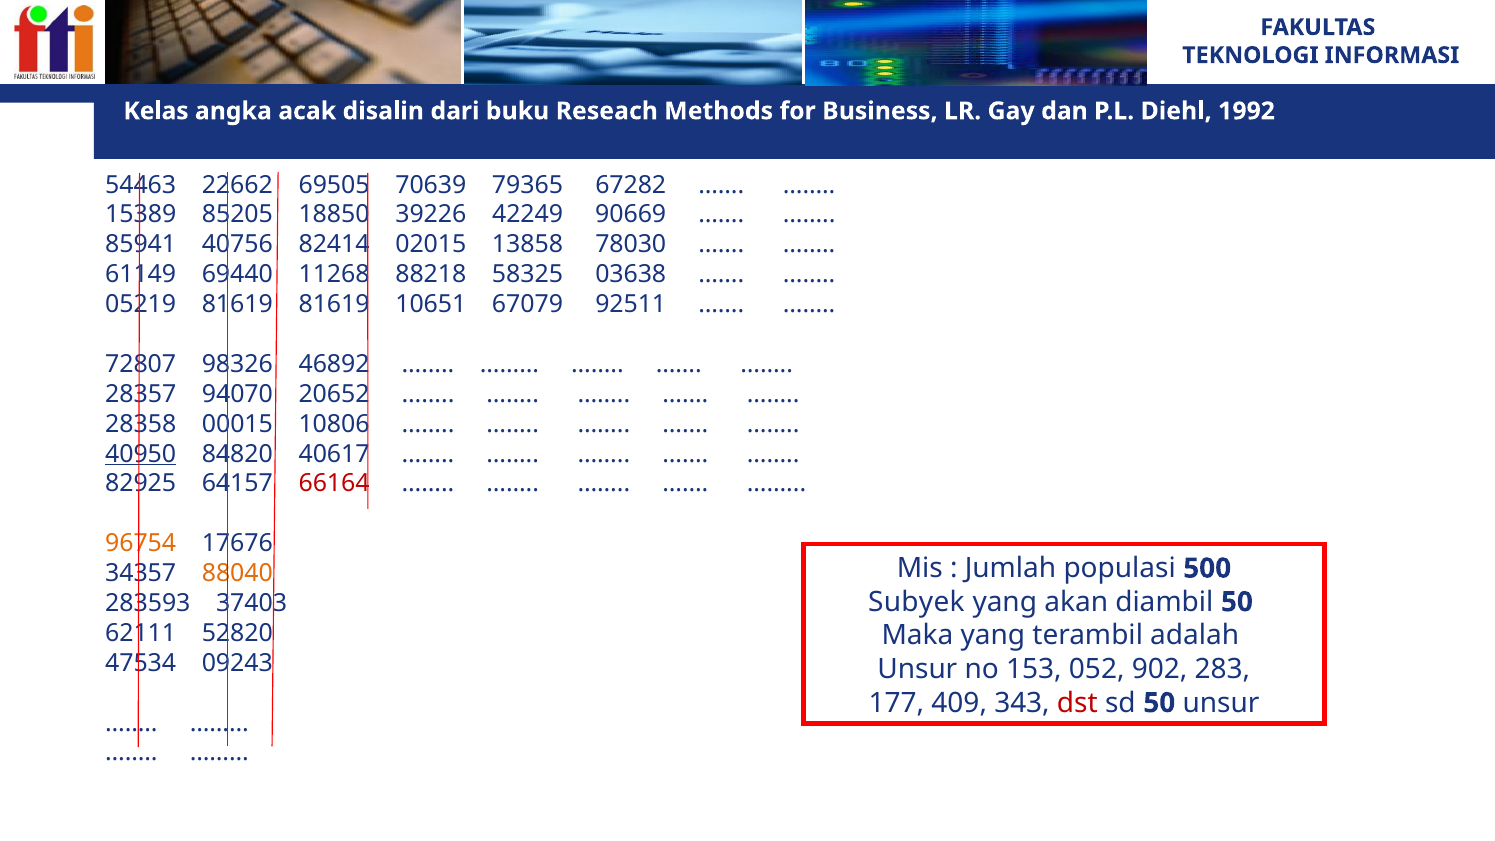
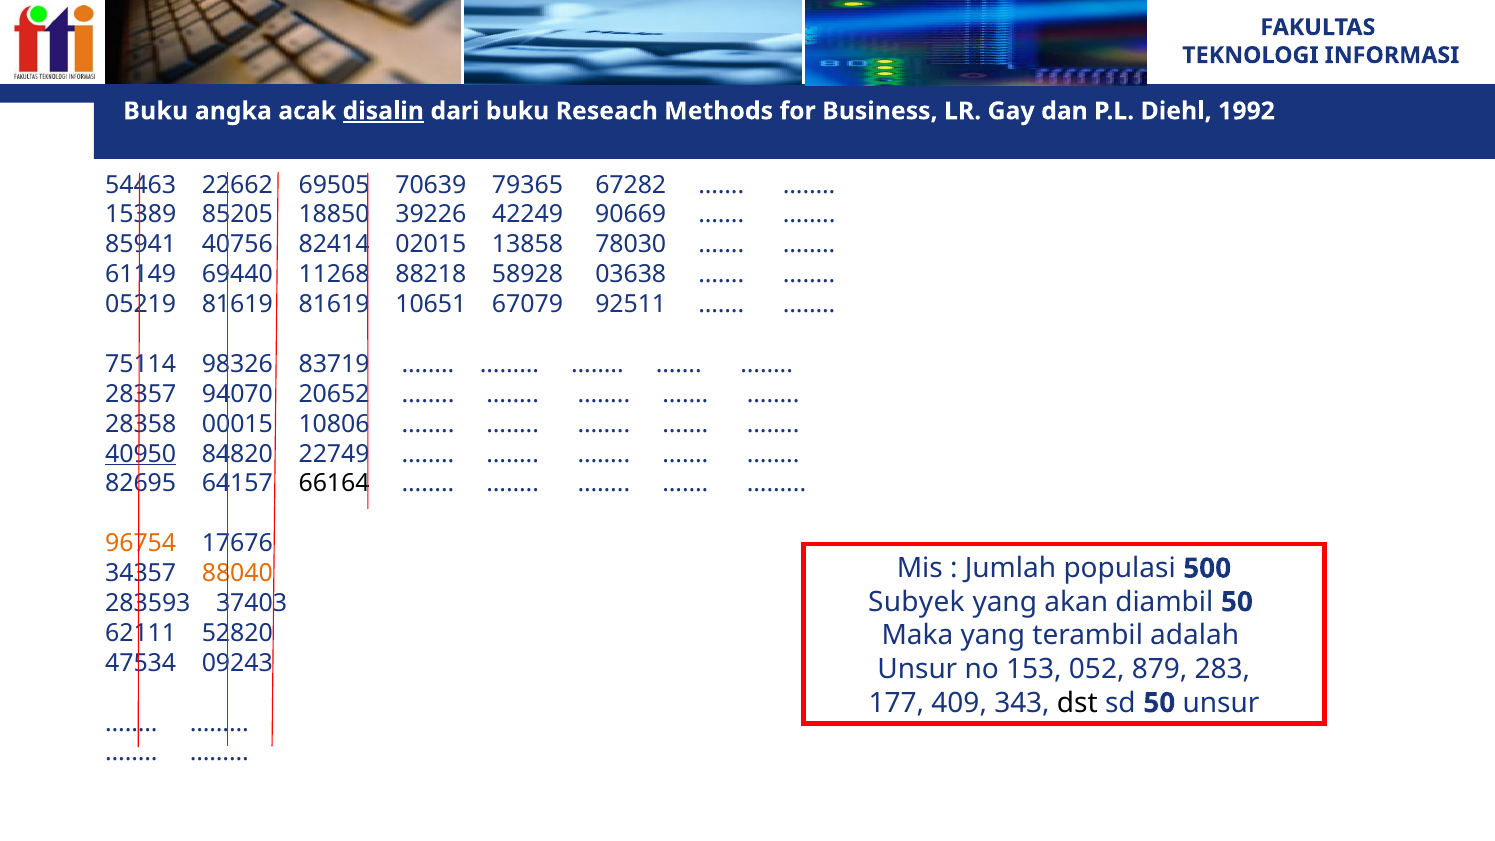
Kelas: Kelas -> Buku (156, 111)
disalin underline: none -> present (383, 111)
58325: 58325 -> 58928 (528, 275)
72807: 72807 -> 75114 (141, 364)
46892: 46892 -> 83719 (334, 364)
40617: 40617 -> 22749 (334, 454)
82925: 82925 -> 82695 (141, 484)
66164 colour: red -> black (334, 484)
902: 902 -> 879 (1160, 669)
dst colour: red -> black (1077, 703)
